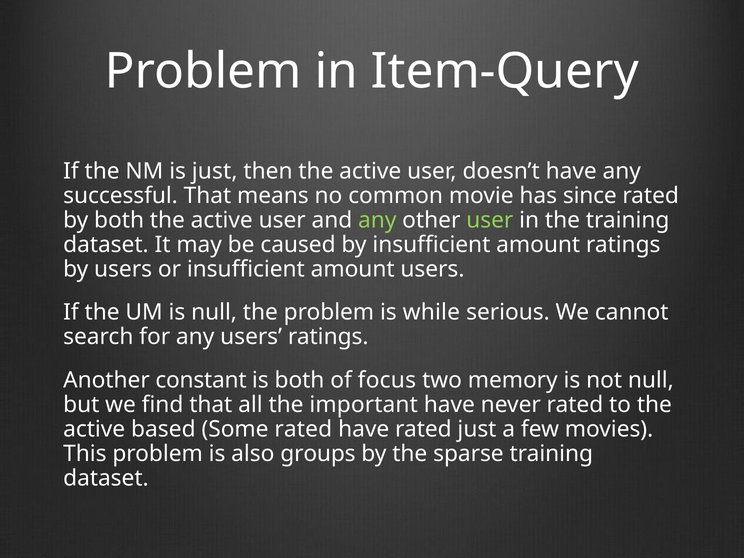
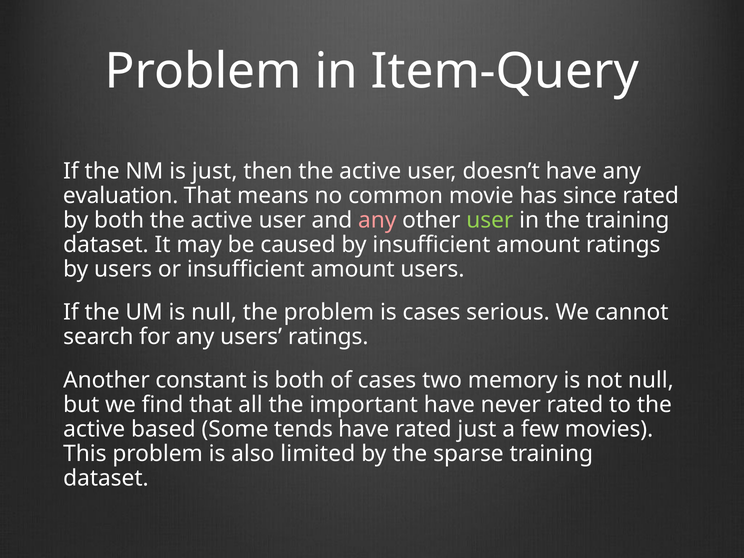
successful: successful -> evaluation (121, 196)
any colour: light green -> pink (377, 220)
is while: while -> cases (432, 312)
of focus: focus -> cases (387, 380)
Some rated: rated -> tends (303, 429)
groups: groups -> limited (318, 454)
